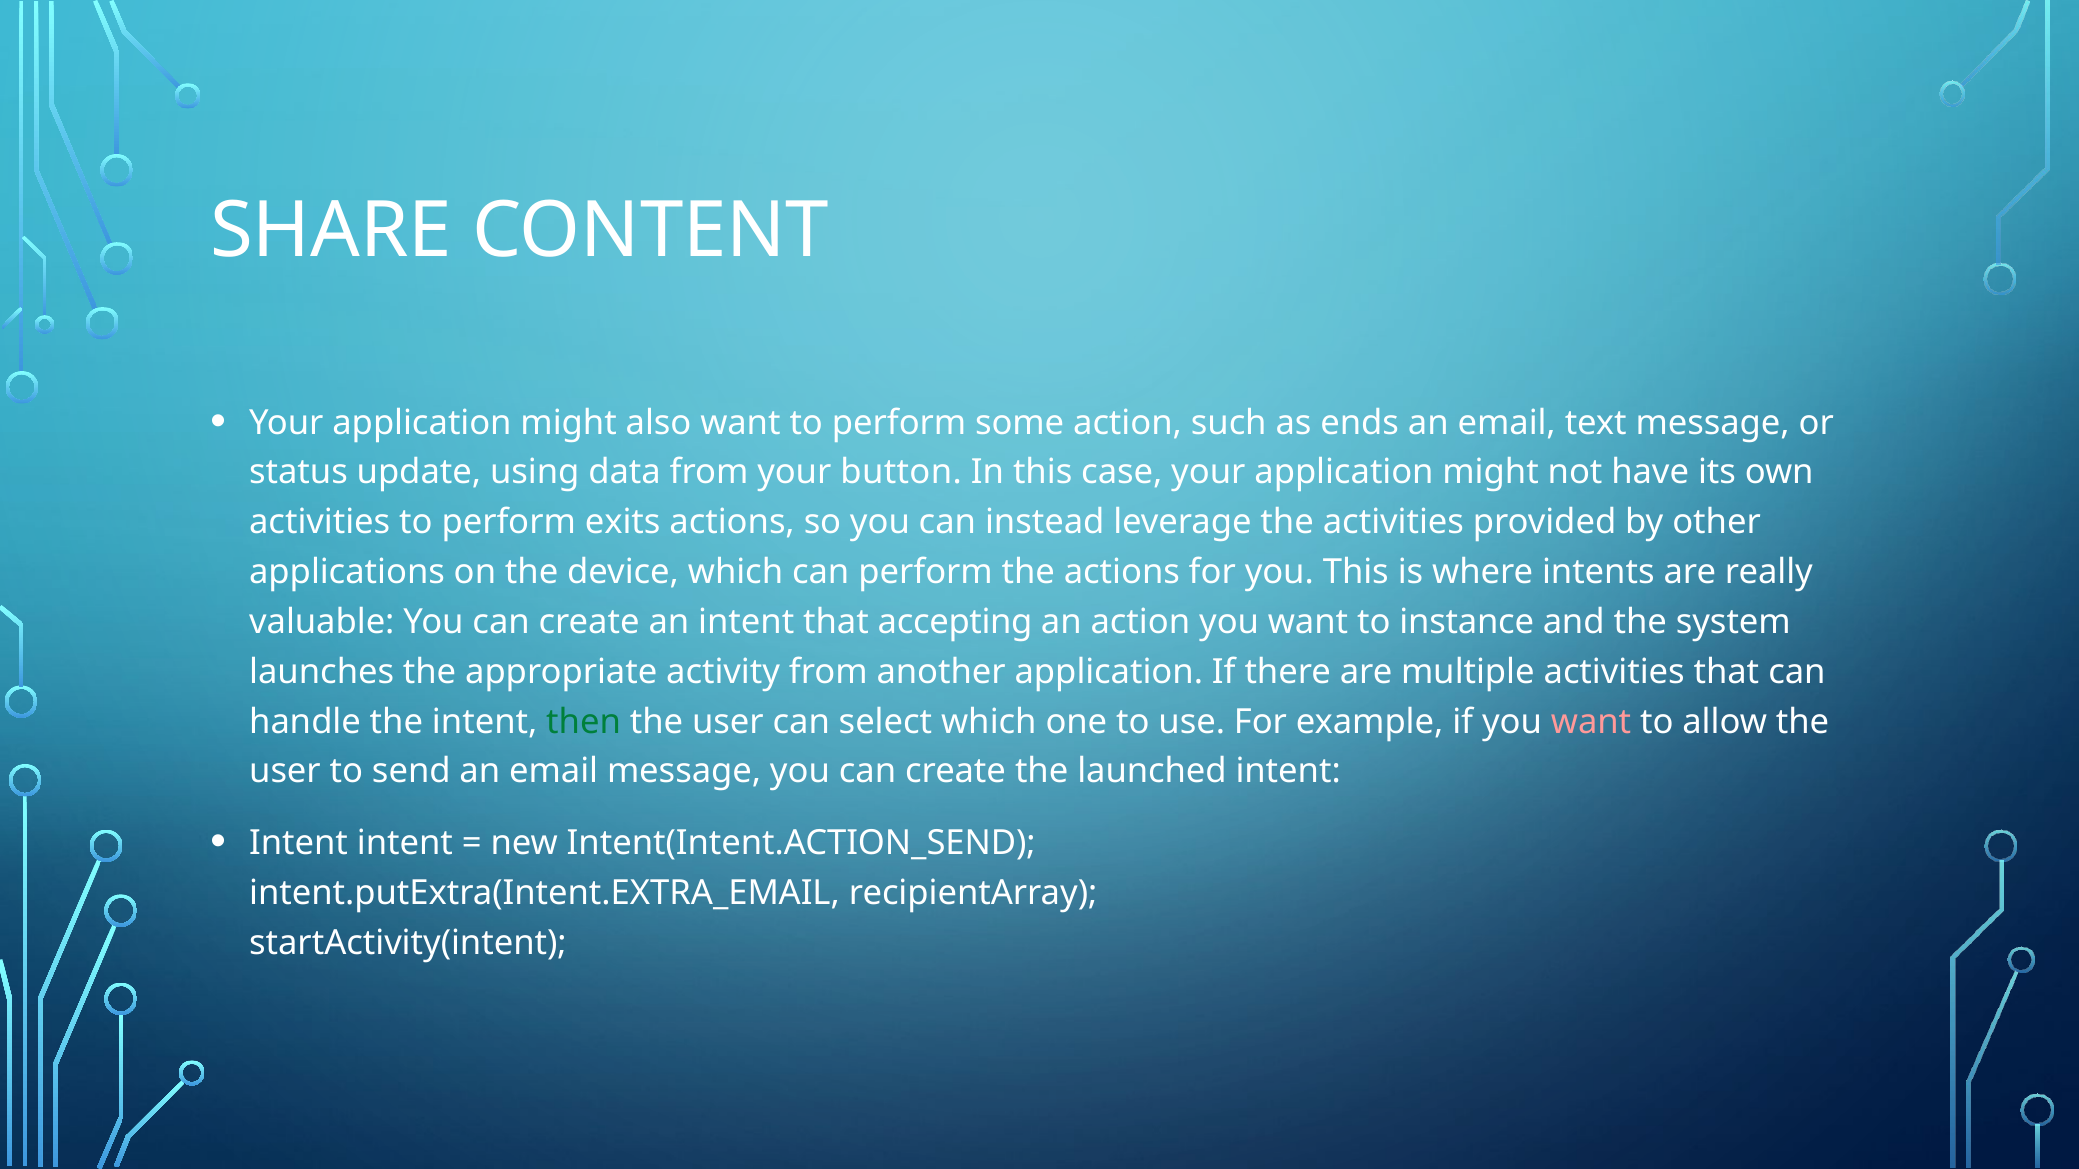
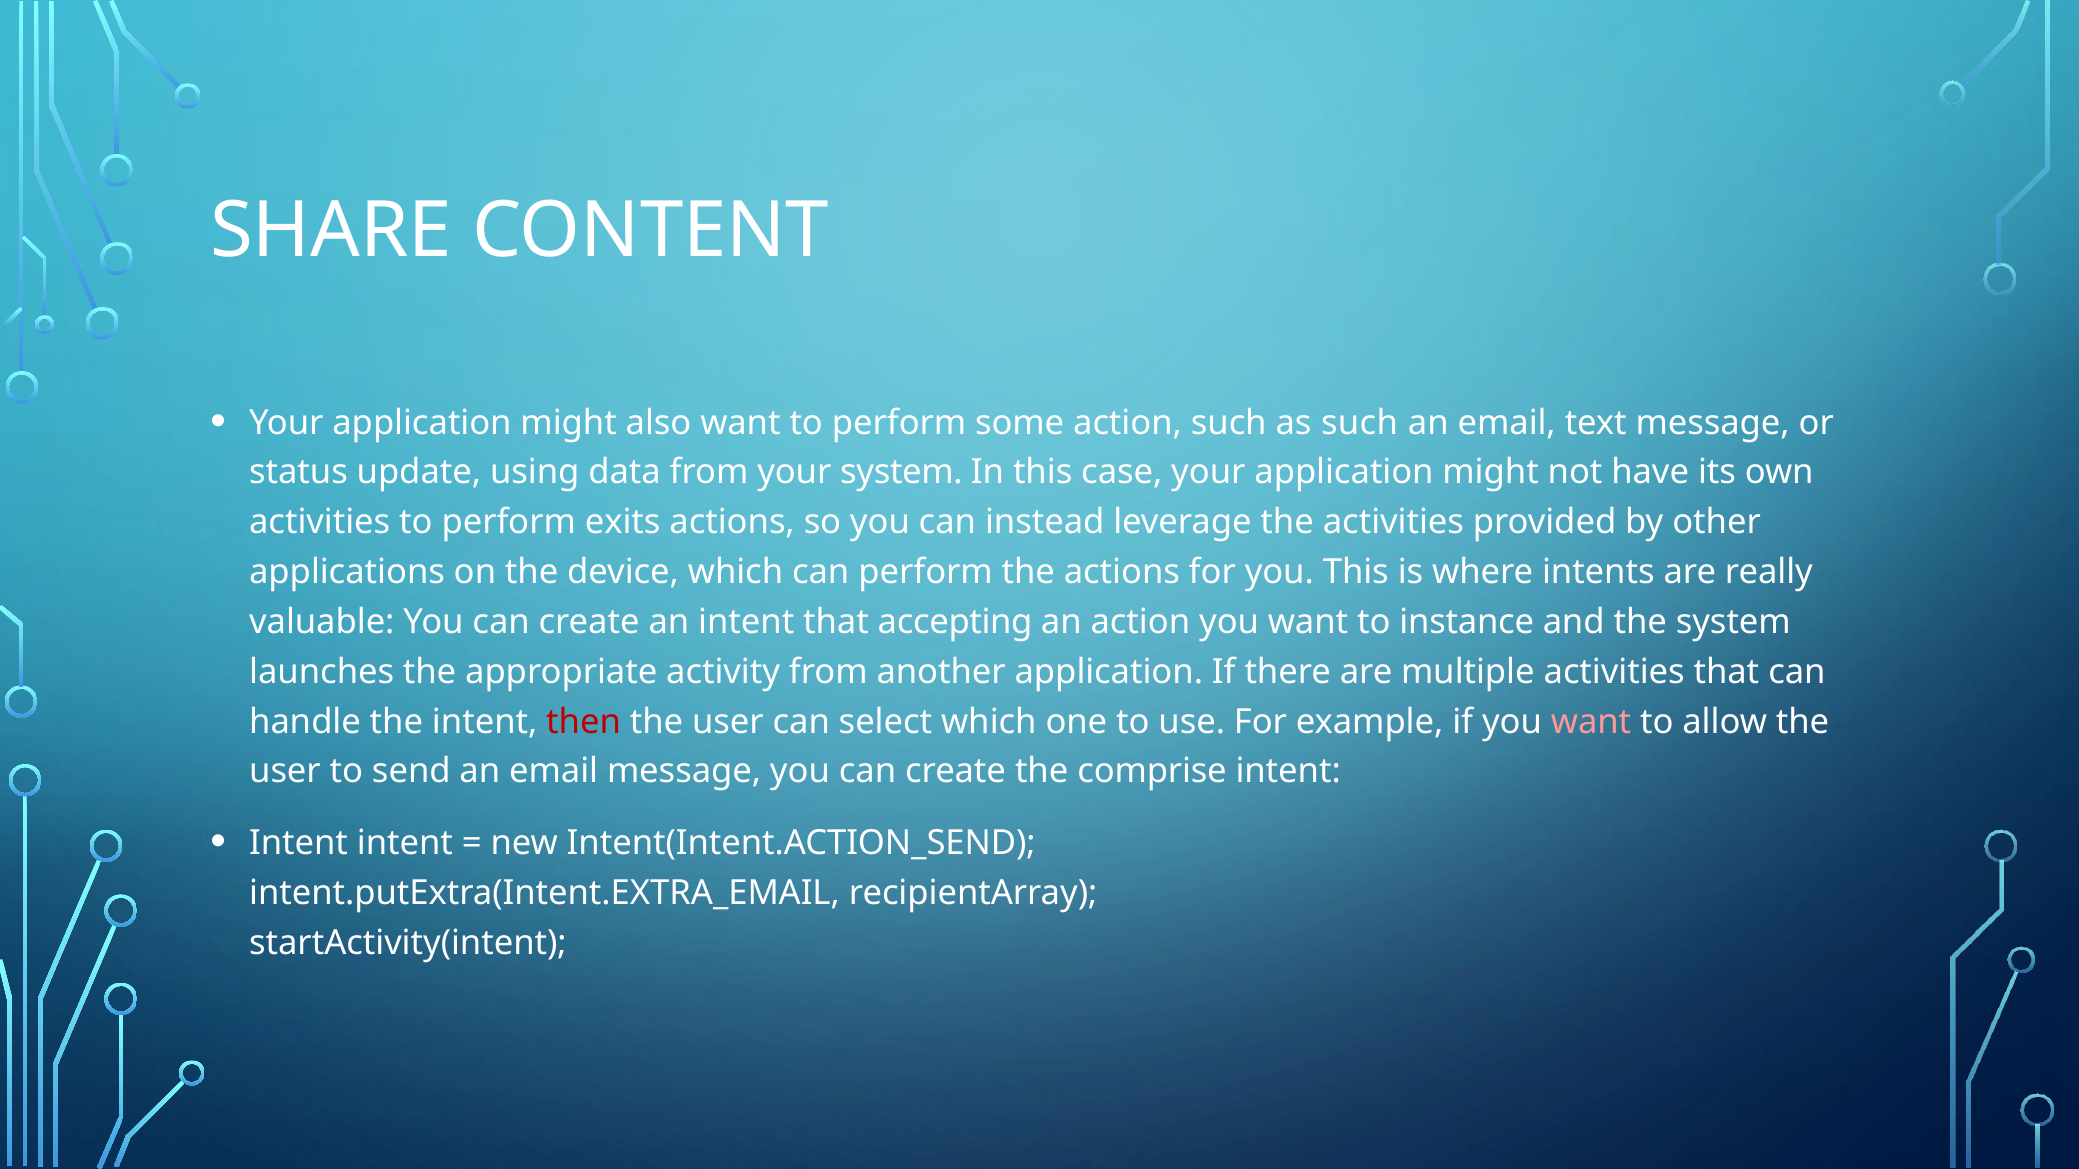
as ends: ends -> such (1360, 423)
your button: button -> system (901, 473)
then colour: green -> red (584, 722)
launched: launched -> comprise (1152, 772)
